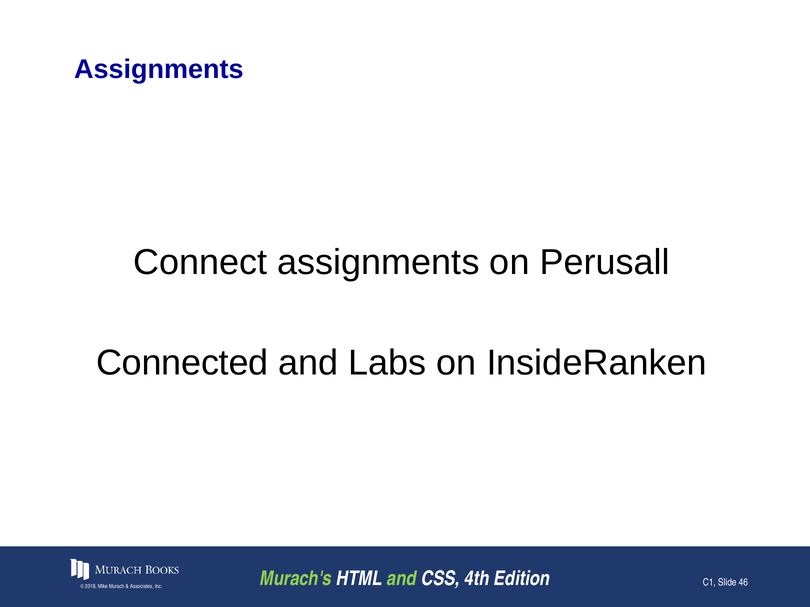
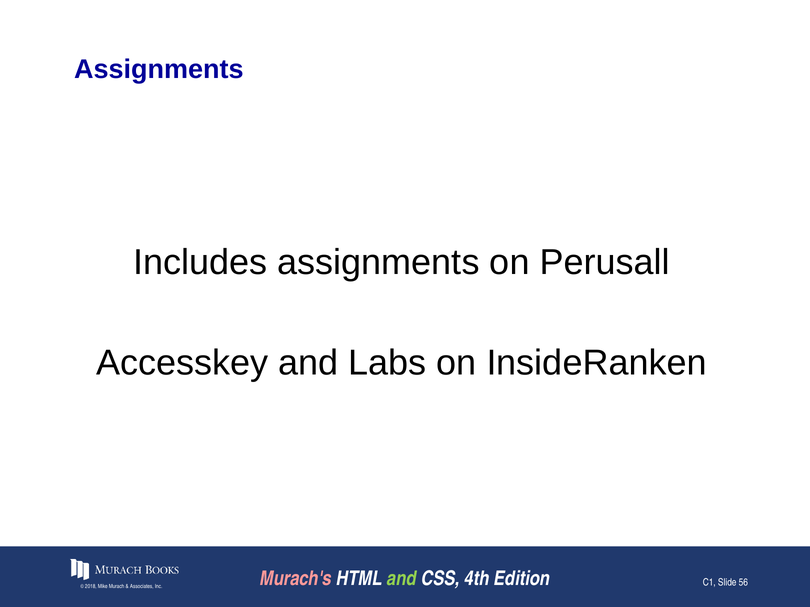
Connect: Connect -> Includes (200, 263)
Connected: Connected -> Accesskey (182, 363)
Murach's colour: light green -> pink (296, 579)
46: 46 -> 56 (743, 583)
